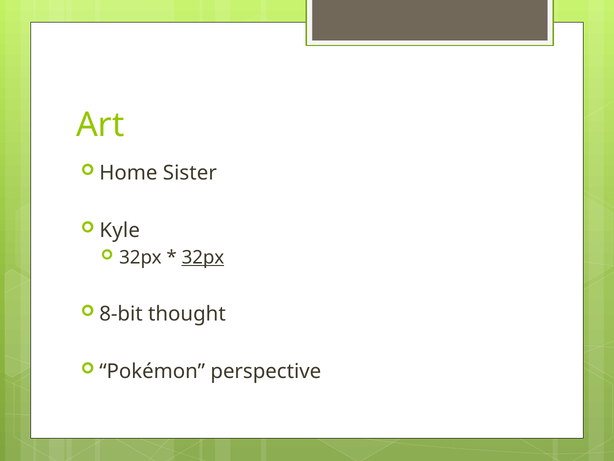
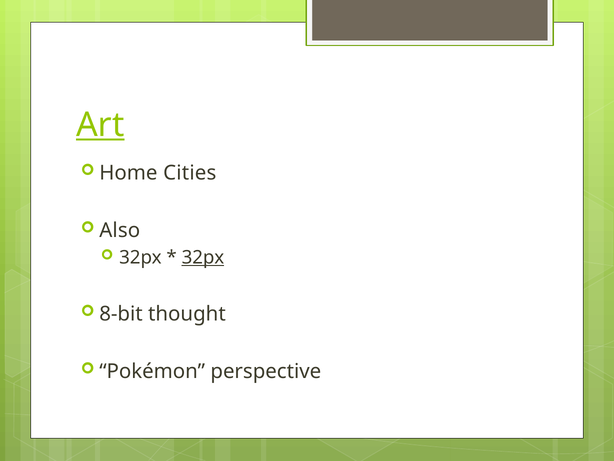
Art underline: none -> present (100, 125)
Sister: Sister -> Cities (190, 173)
Kyle: Kyle -> Also (120, 230)
